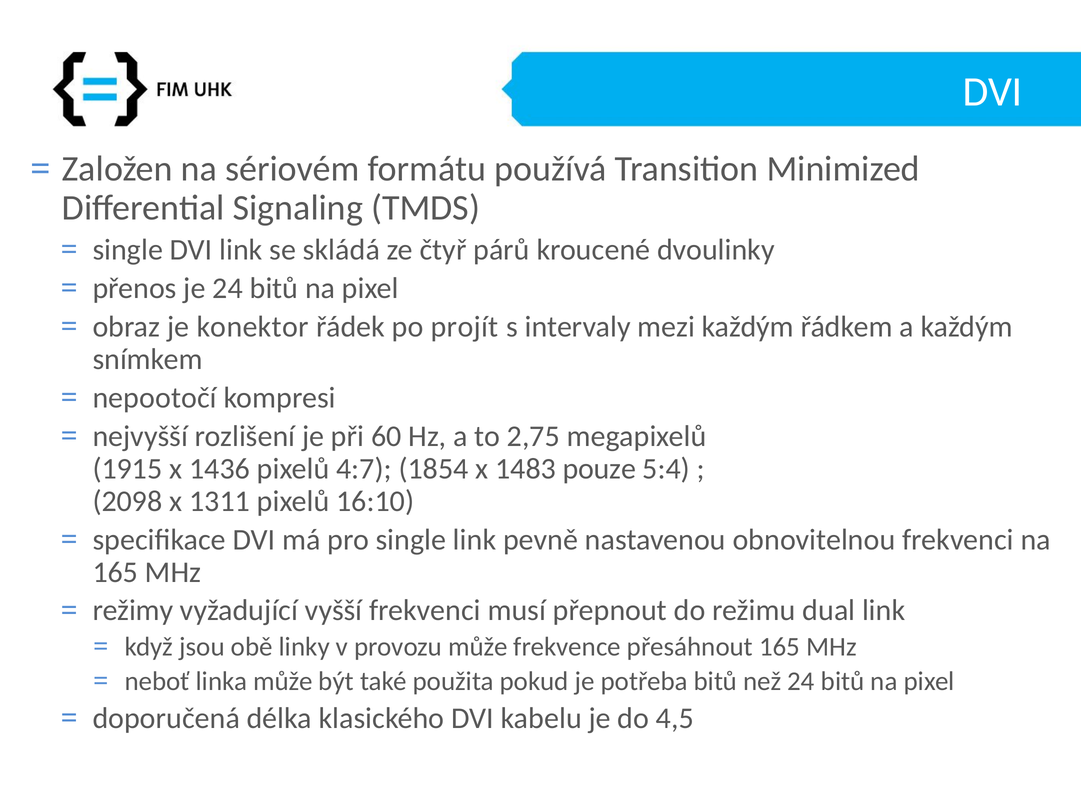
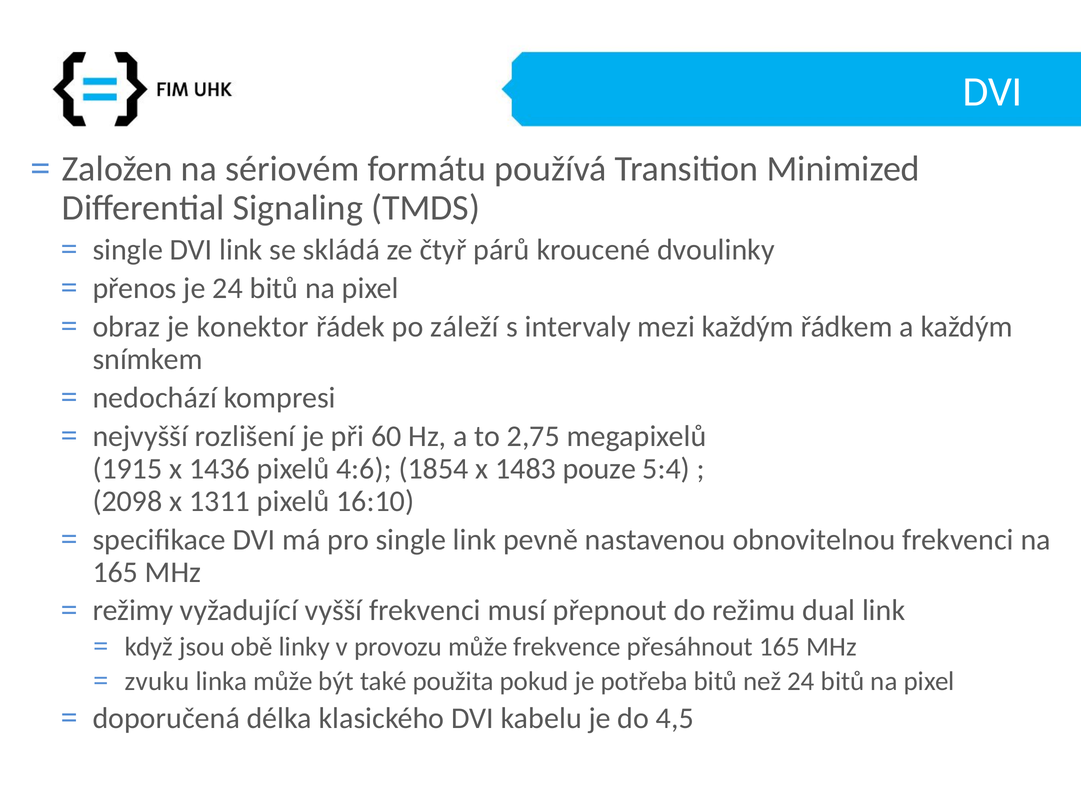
projít: projít -> záleží (465, 327)
nepootočí: nepootočí -> nedochází (155, 398)
4:7: 4:7 -> 4:6 (364, 468)
neboť: neboť -> zvuku (157, 681)
